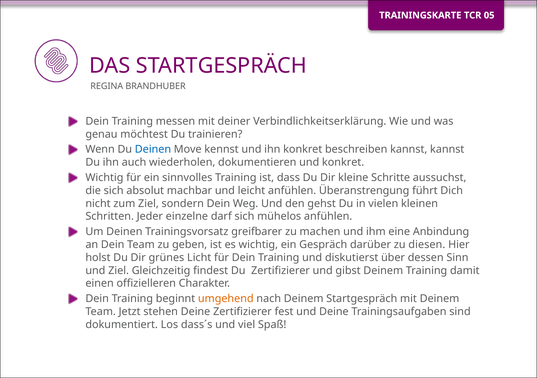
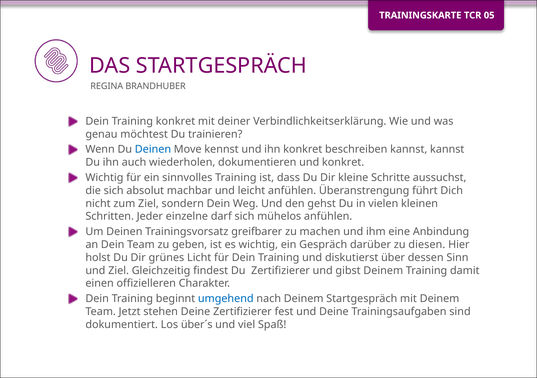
Training messen: messen -> konkret (175, 121)
umgehend colour: orange -> blue (226, 299)
dass´s: dass´s -> über´s (197, 325)
